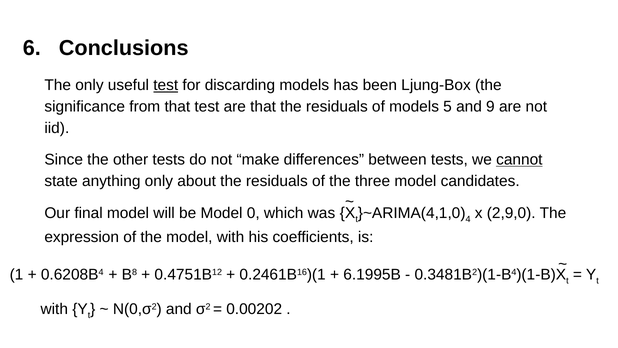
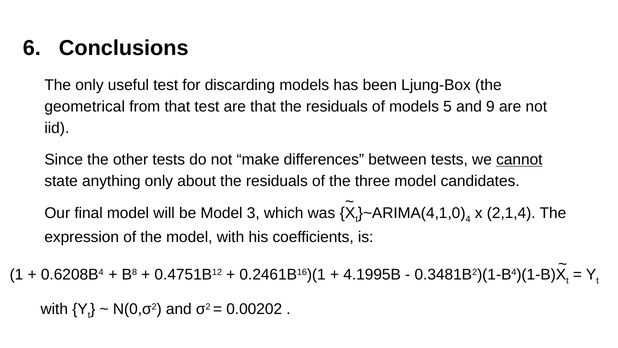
test underline: present -> none (166, 85)
significance: significance -> geometrical (85, 106)
0: 0 -> 3 (253, 213)
2,9,0: 2,9,0 -> 2,1,4 (511, 213)
6.1995B: 6.1995B -> 4.1995B (372, 274)
